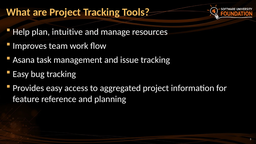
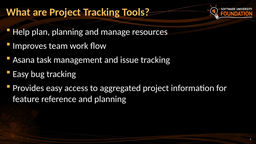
plan intuitive: intuitive -> planning (67, 32)
